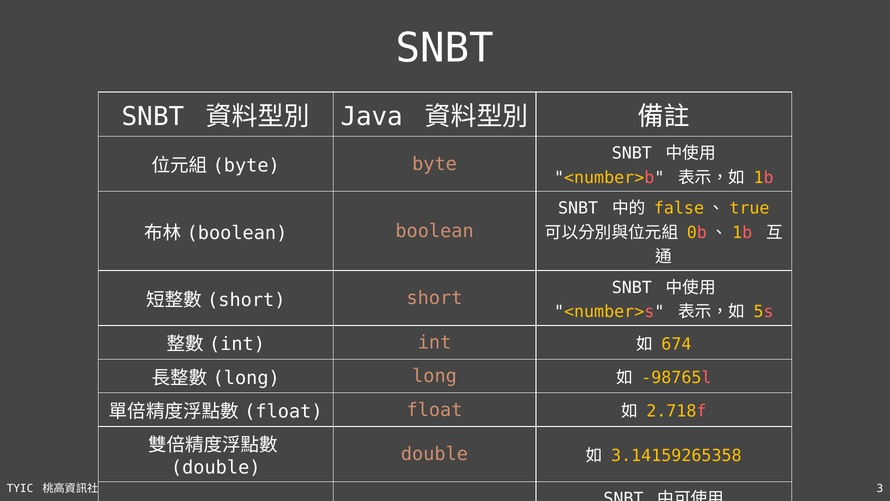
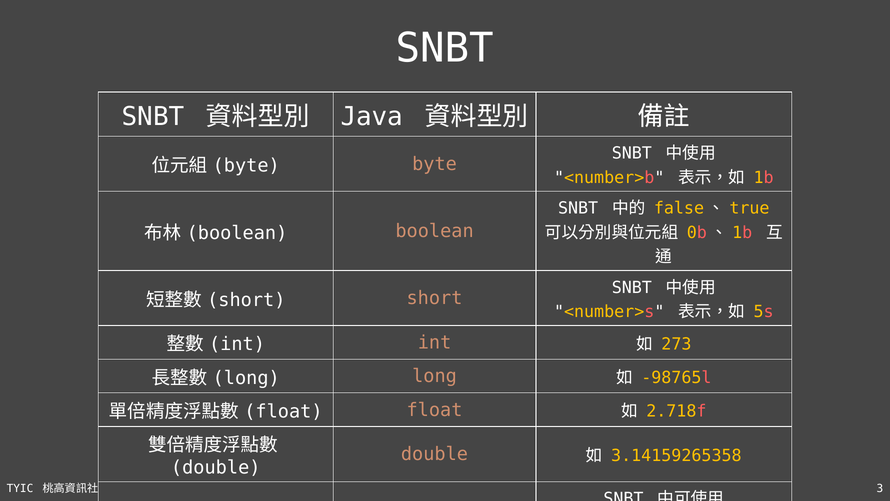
674: 674 -> 273 (676, 344)
